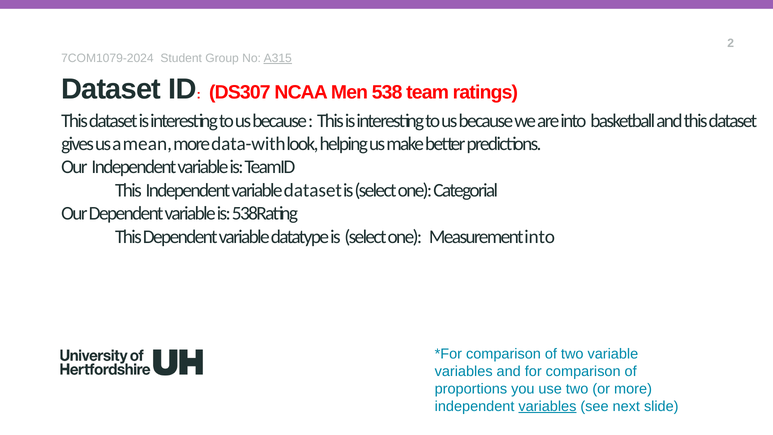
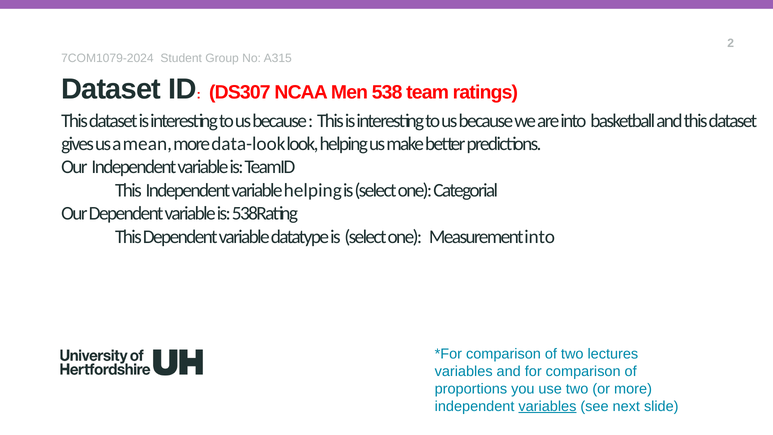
A315 underline: present -> none (278, 58)
data-with: data-with -> data-look (248, 144)
variable dataset: dataset -> helping (313, 190)
two variable: variable -> lectures (613, 354)
